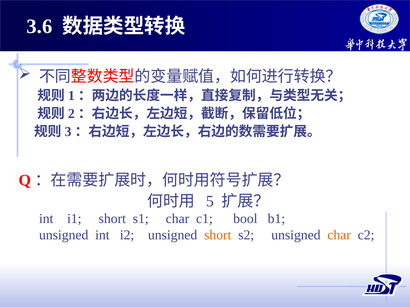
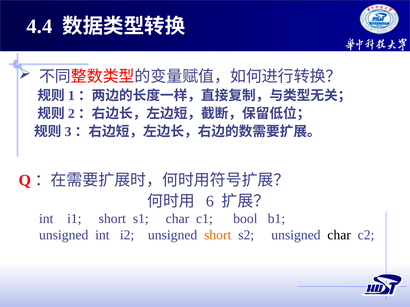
3.6: 3.6 -> 4.4 (39, 26)
5: 5 -> 6 (210, 201)
char colour: orange -> black (339, 235)
